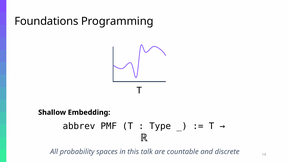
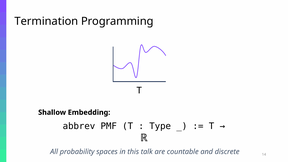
Foundations: Foundations -> Termination (46, 21)
